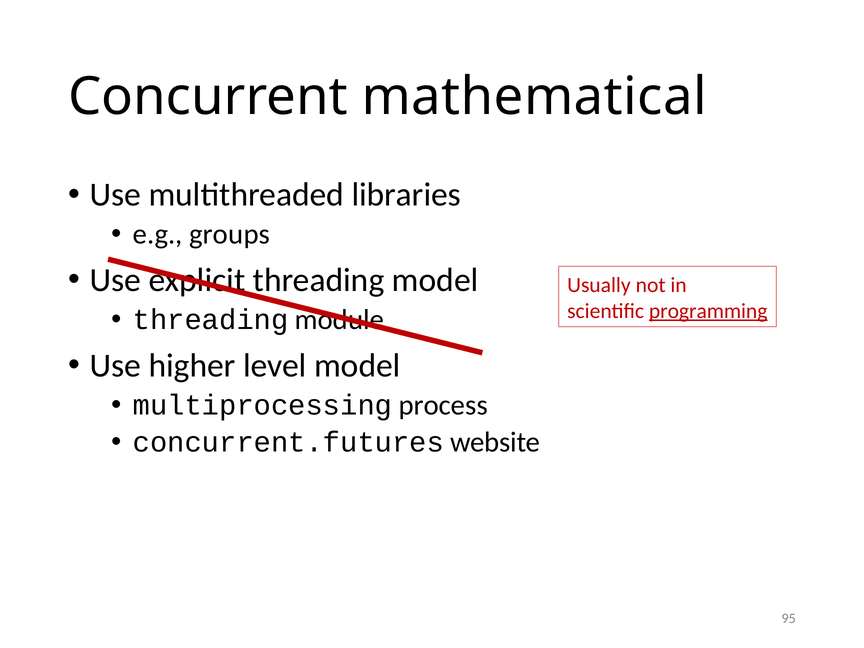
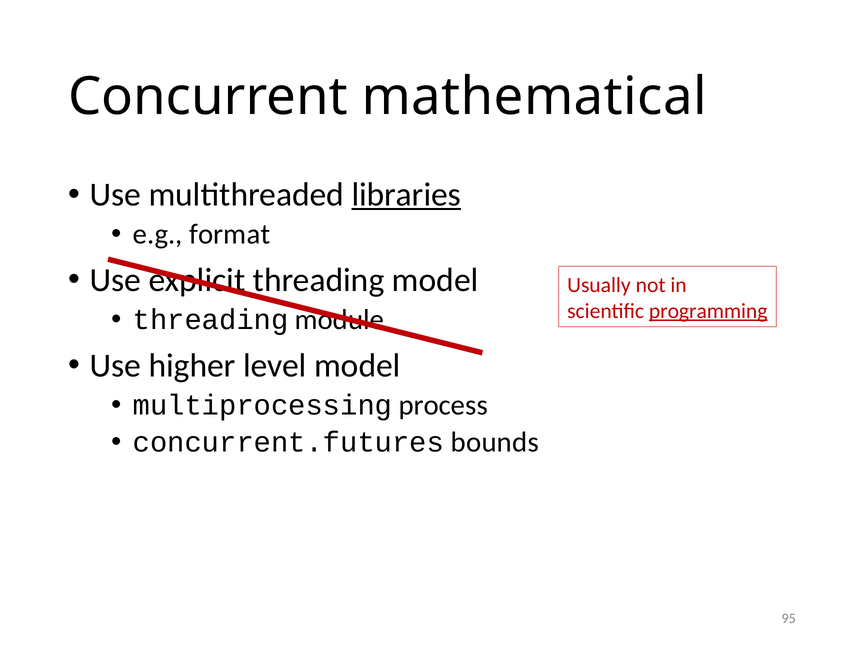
libraries underline: none -> present (406, 195)
groups: groups -> format (230, 234)
website: website -> bounds (495, 442)
